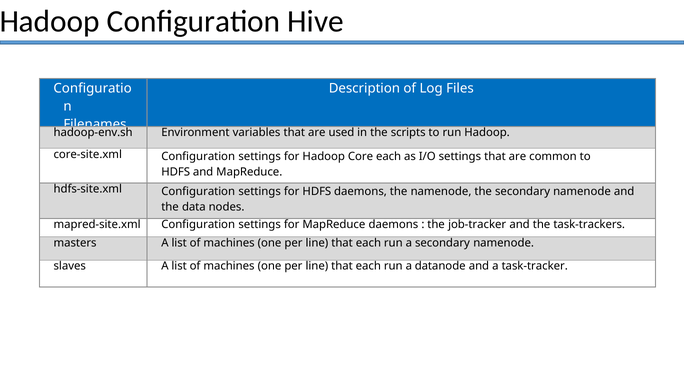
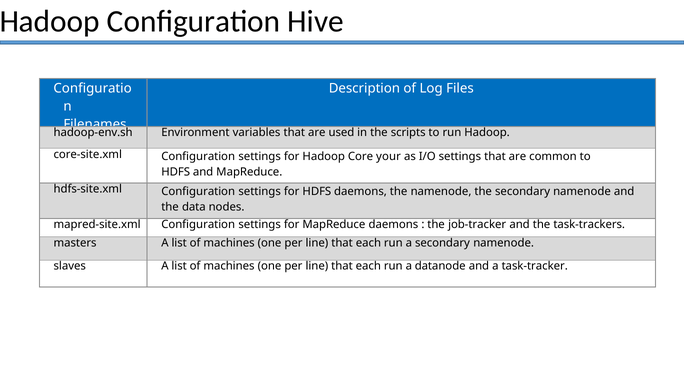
Core each: each -> your (388, 157)
